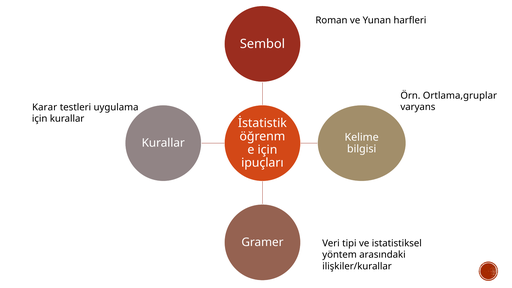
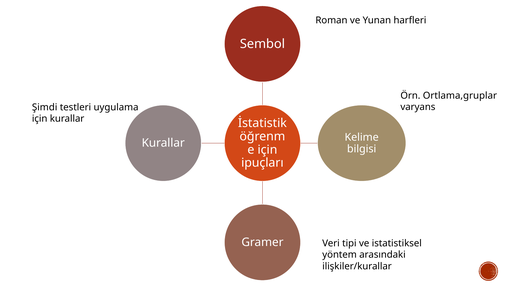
Karar: Karar -> Şimdi (45, 107)
